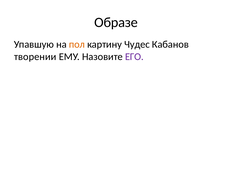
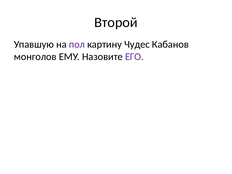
Образе: Образе -> Второй (116, 22)
пол colour: orange -> purple (77, 44)
творении: творении -> монголов (35, 57)
